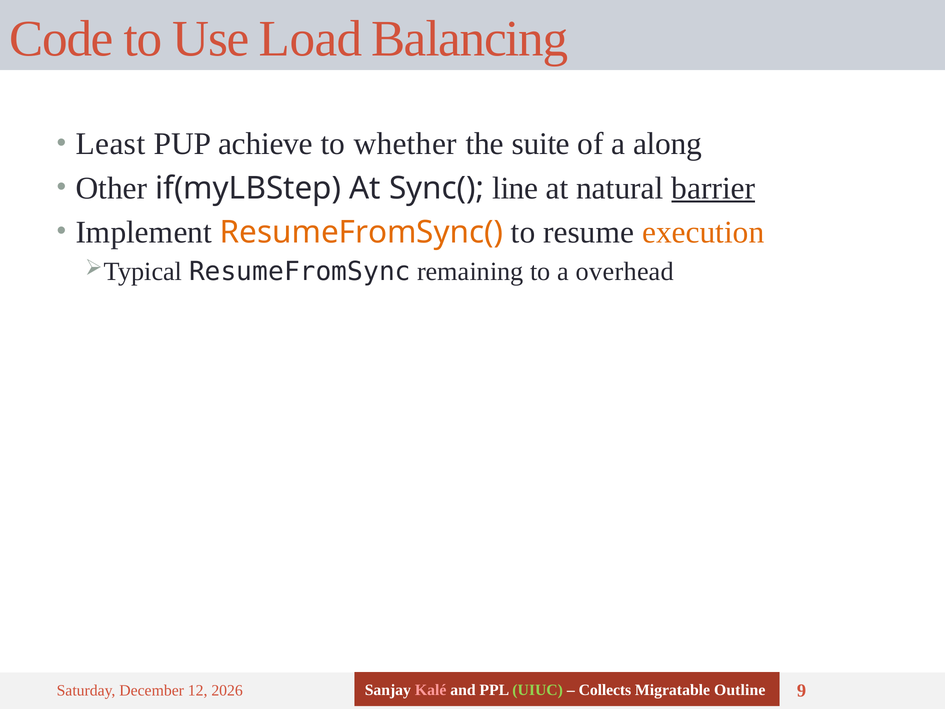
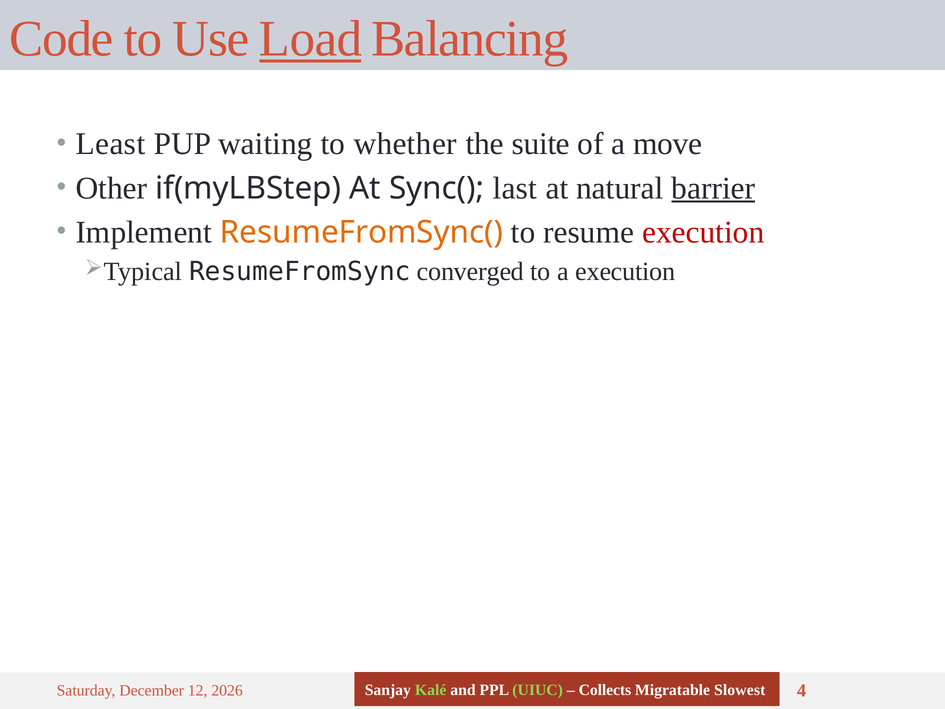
Load underline: none -> present (311, 39)
achieve: achieve -> waiting (265, 144)
along: along -> move (668, 144)
line: line -> last (515, 188)
execution colour: orange -> red (703, 232)
remaining: remaining -> converged (470, 272)
a overhead: overhead -> execution (625, 272)
Kalé colour: pink -> light green (431, 690)
Outline: Outline -> Slowest (740, 690)
9: 9 -> 4 (802, 691)
